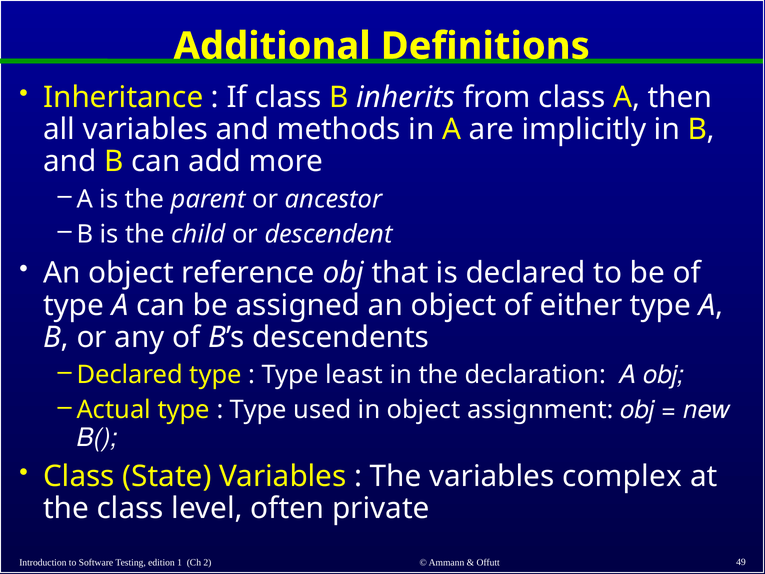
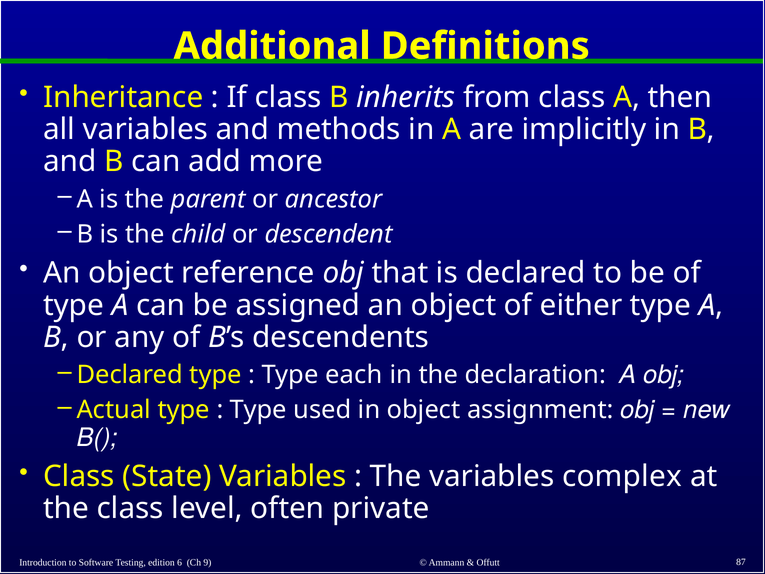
least: least -> each (354, 375)
49: 49 -> 87 (741, 562)
1: 1 -> 6 (180, 563)
2: 2 -> 9 (207, 563)
